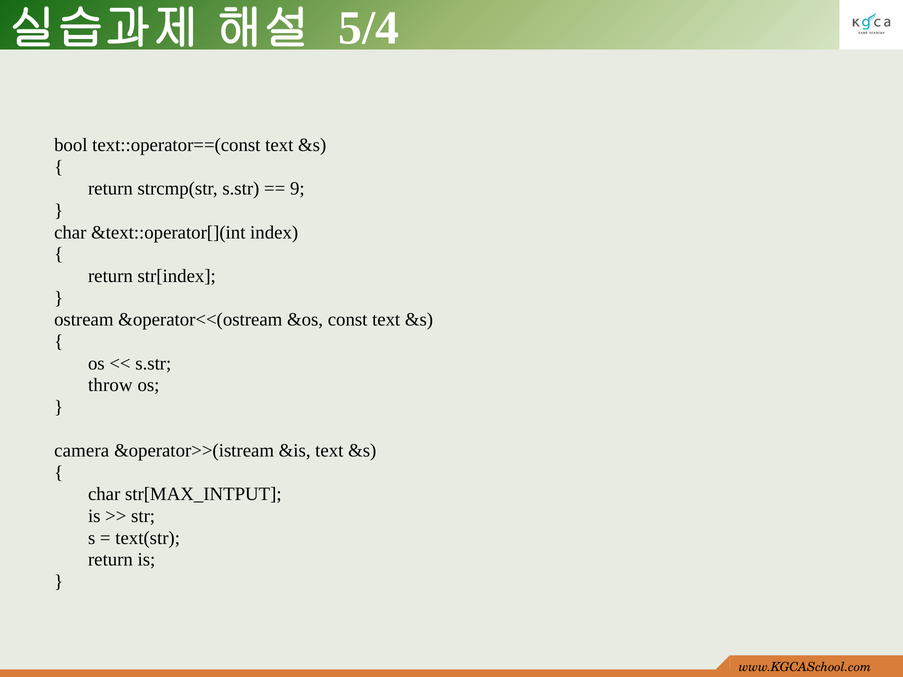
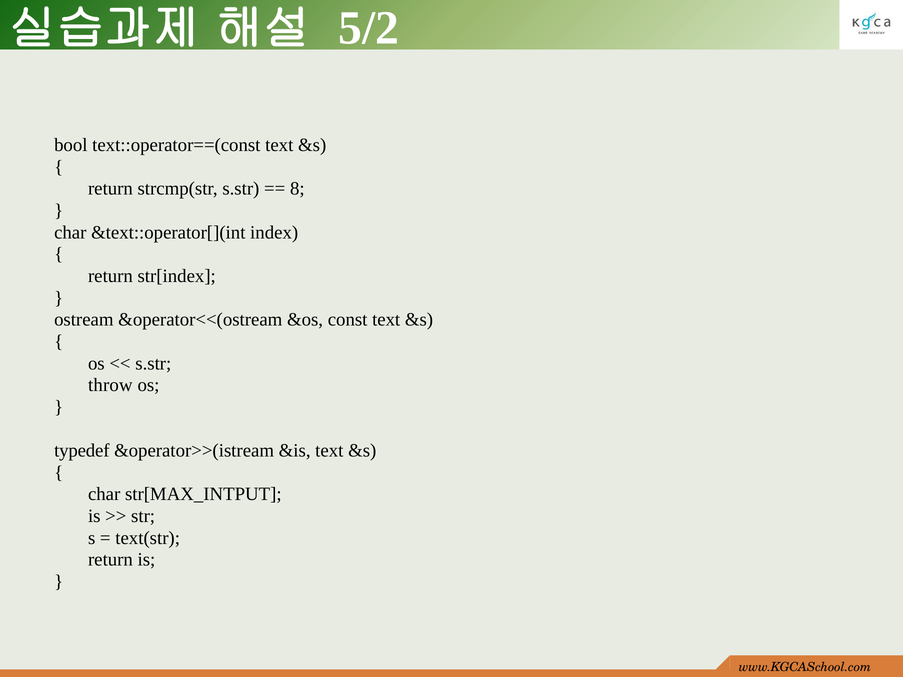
5/4: 5/4 -> 5/2 (369, 28)
9: 9 -> 8 (297, 189)
camera: camera -> typedef (82, 451)
